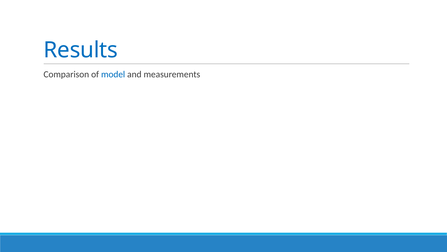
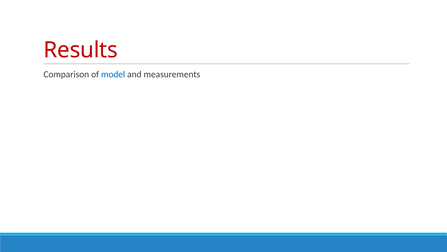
Results colour: blue -> red (81, 50)
